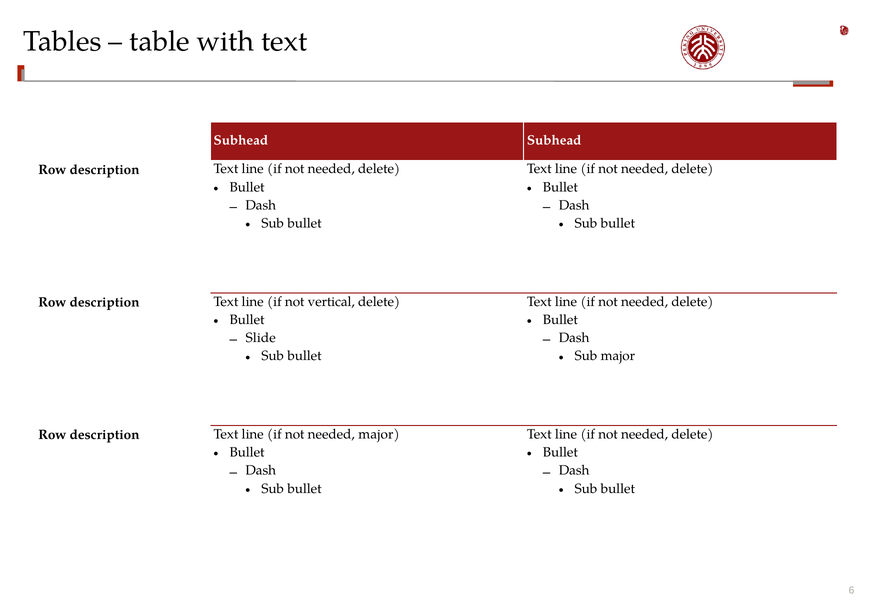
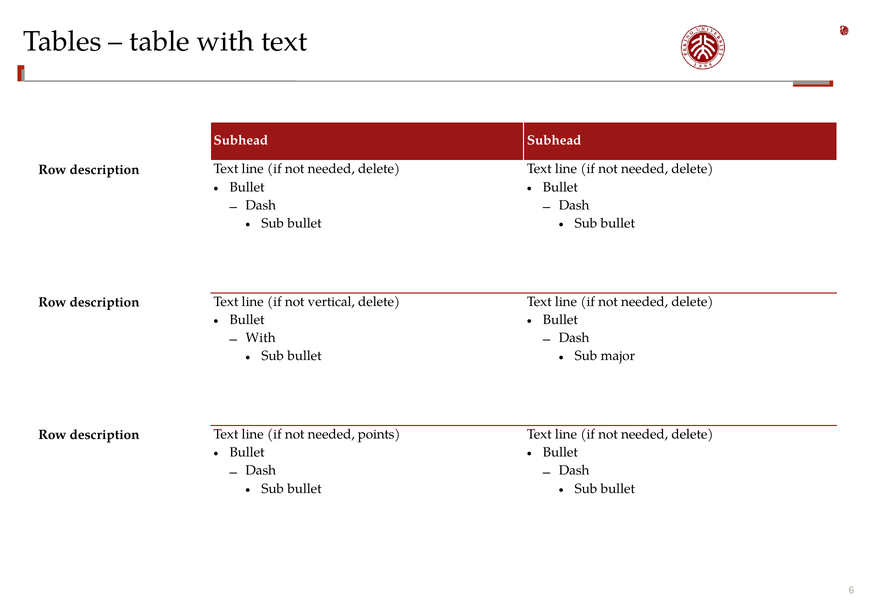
Slide: Slide -> With (261, 338)
needed major: major -> points (379, 435)
